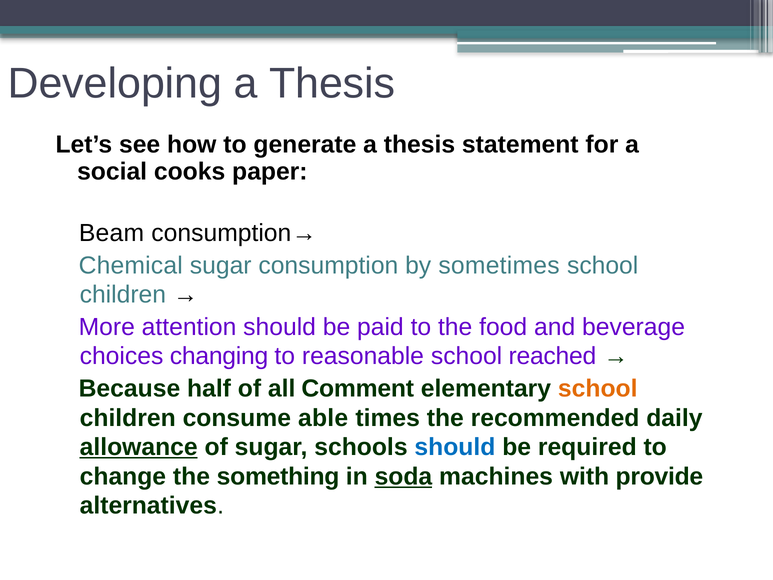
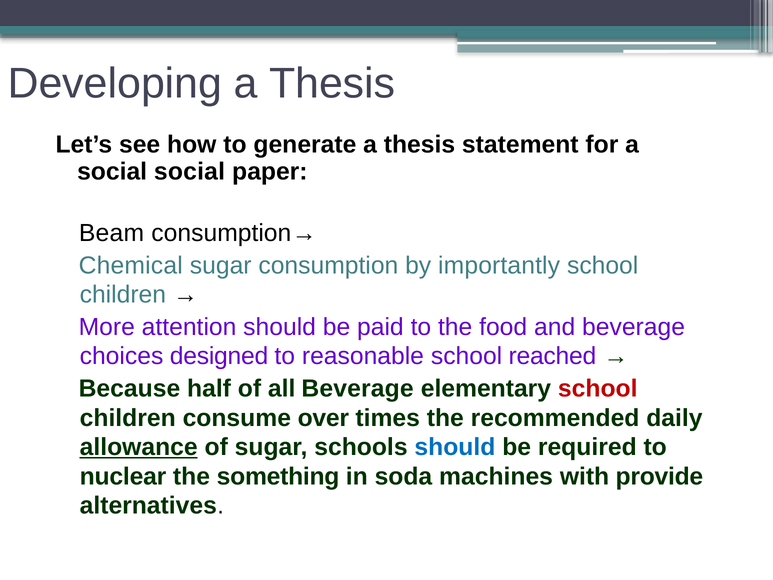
social cooks: cooks -> social (189, 171)
sometimes: sometimes -> importantly (499, 265)
changing: changing -> designed (219, 356)
all Comment: Comment -> Beverage (358, 388)
school colour: orange -> red (598, 388)
able: able -> over (323, 418)
change: change -> nuclear (123, 476)
soda underline: present -> none (403, 476)
